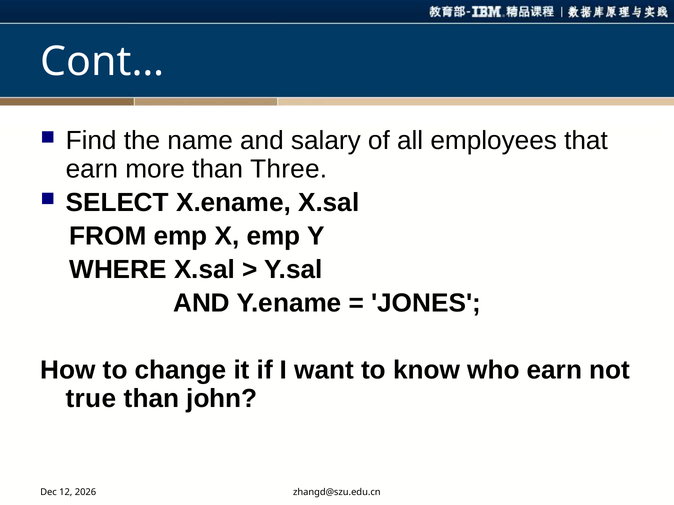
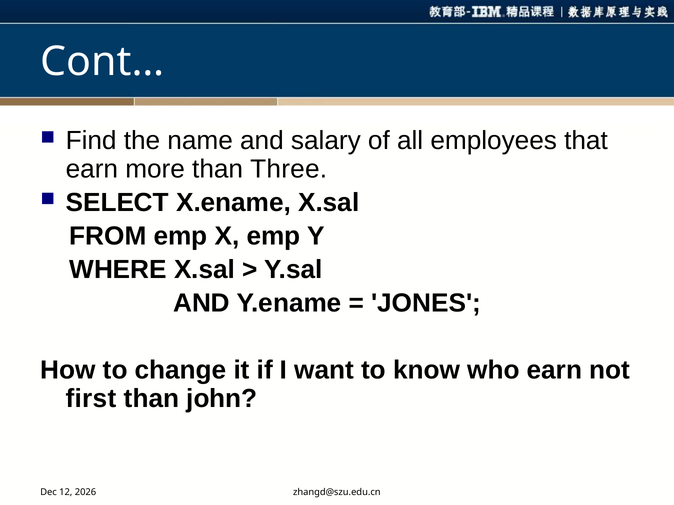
true: true -> first (91, 399)
